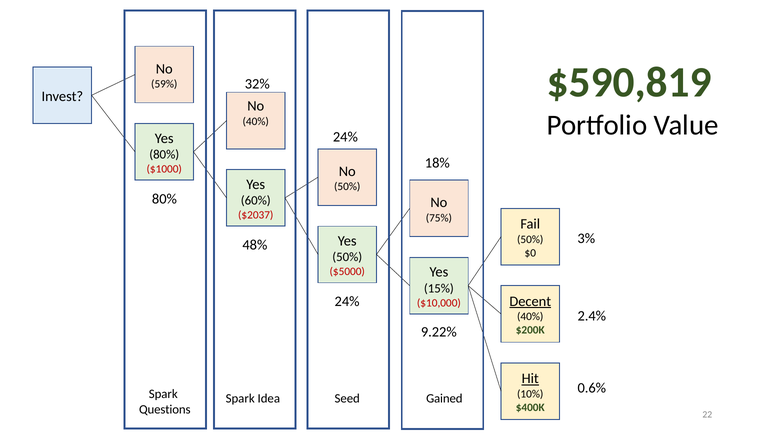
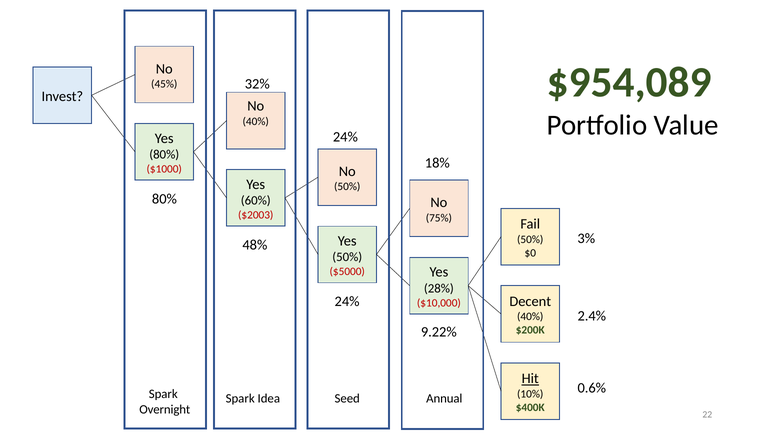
$590,819: $590,819 -> $954,089 (629, 83)
59%: 59% -> 45% (164, 84)
$2037: $2037 -> $2003 (256, 215)
15%: 15% -> 28% (439, 288)
Decent underline: present -> none (530, 301)
Gained: Gained -> Annual (444, 398)
Questions: Questions -> Overnight (165, 409)
